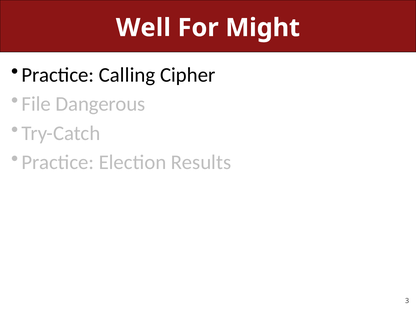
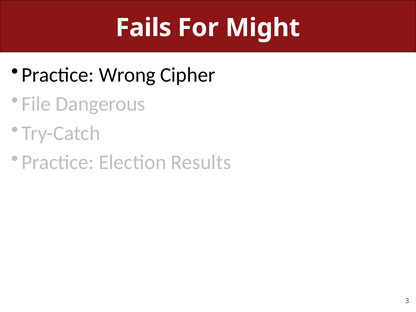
Well: Well -> Fails (144, 28)
Calling: Calling -> Wrong (127, 75)
